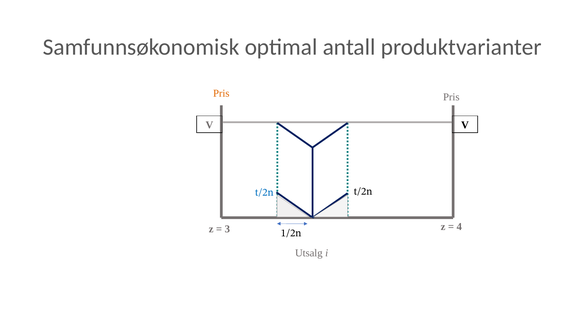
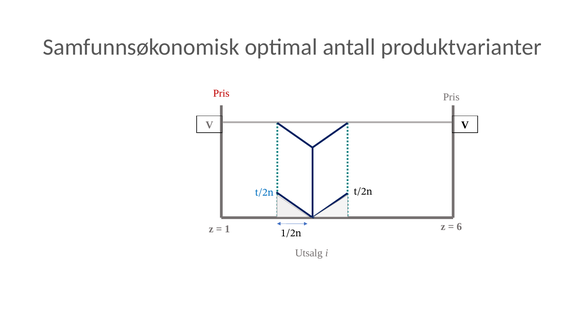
Pris colour: orange -> red (221, 93)
3: 3 -> 1 (227, 229)
4: 4 -> 6 (459, 227)
